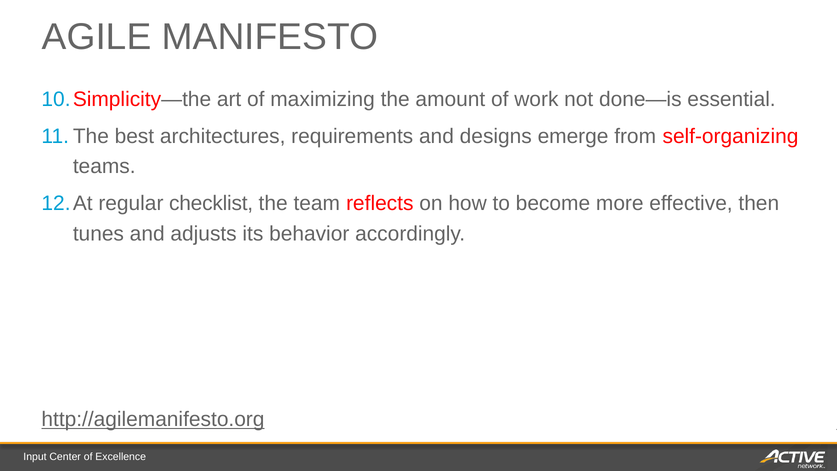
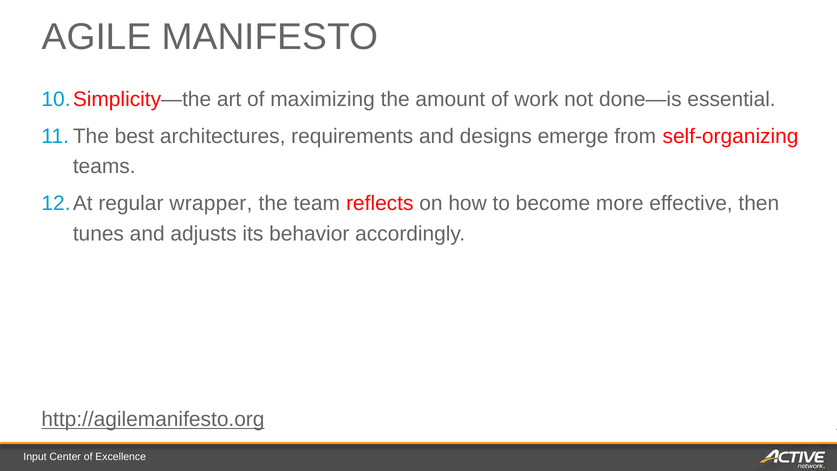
checklist: checklist -> wrapper (211, 203)
